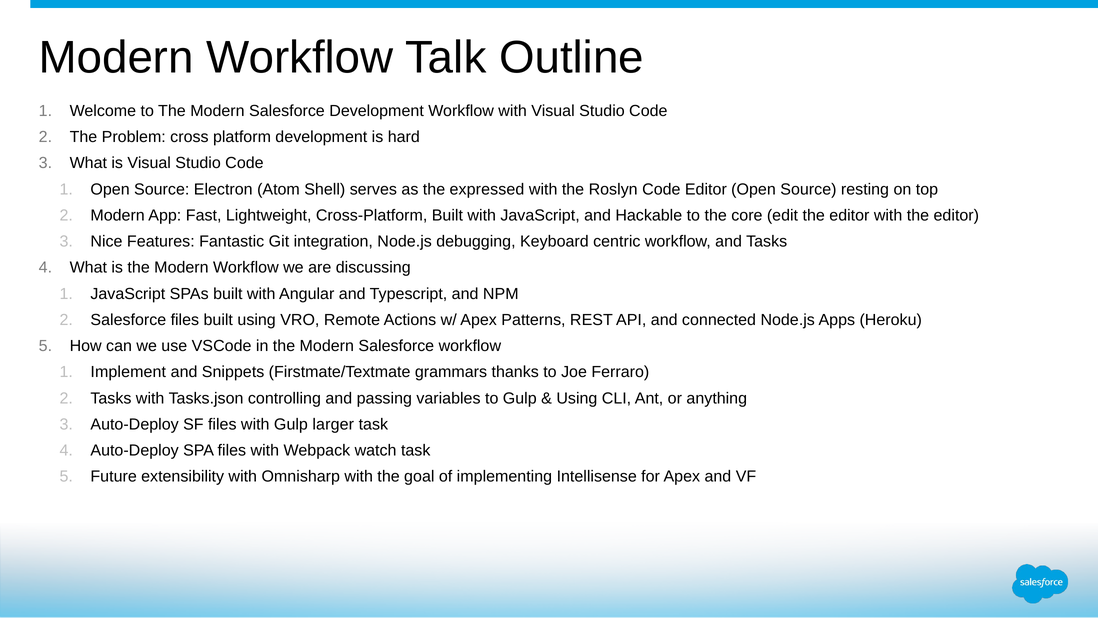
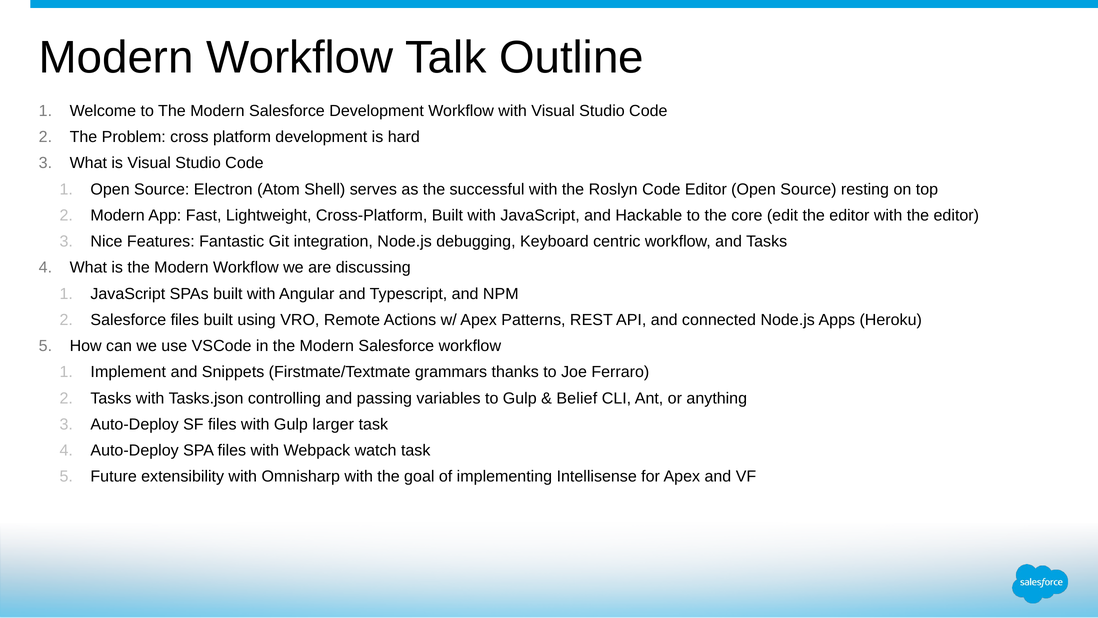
expressed: expressed -> successful (487, 189)
Using: Using -> Belief (577, 398)
